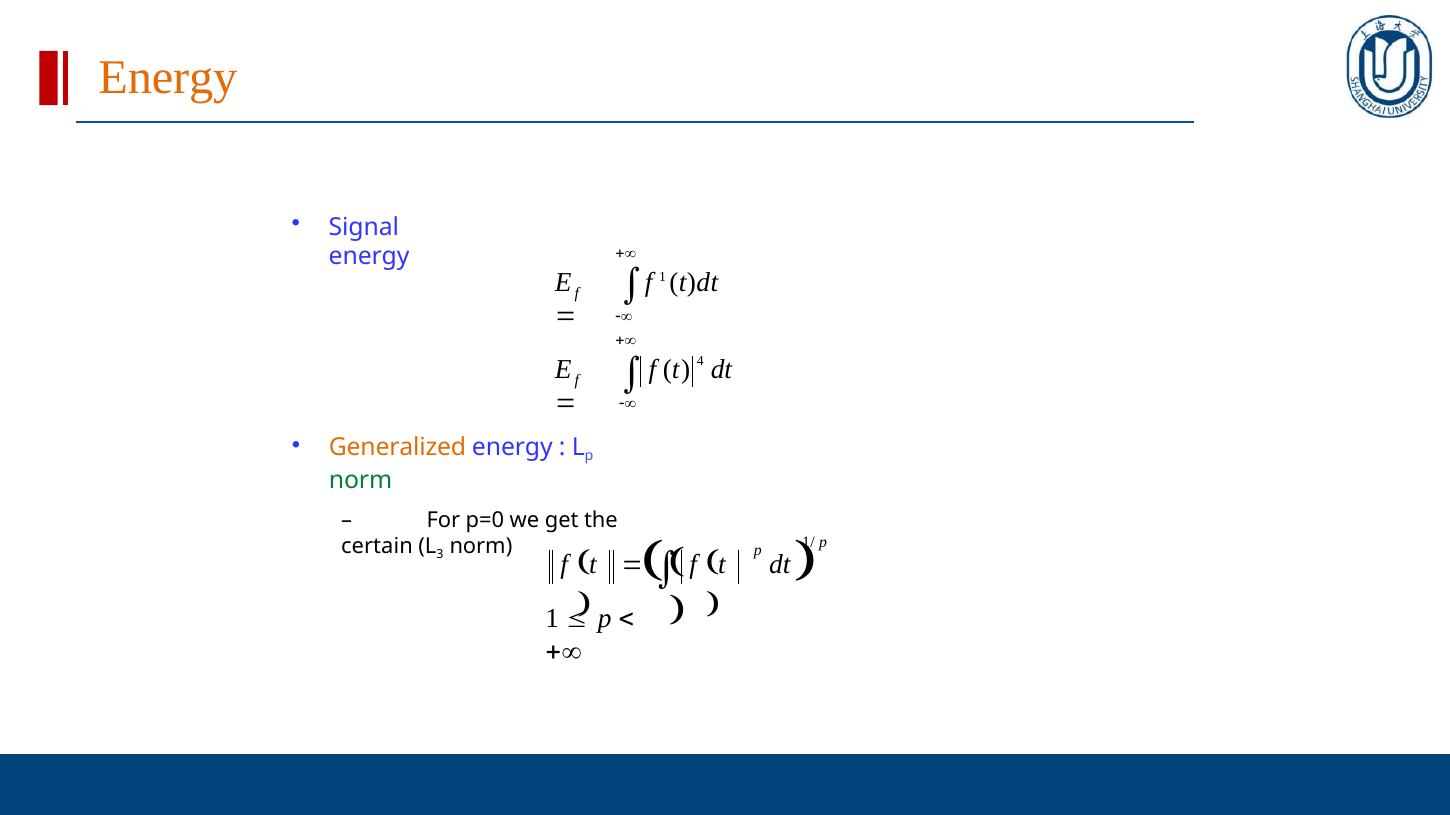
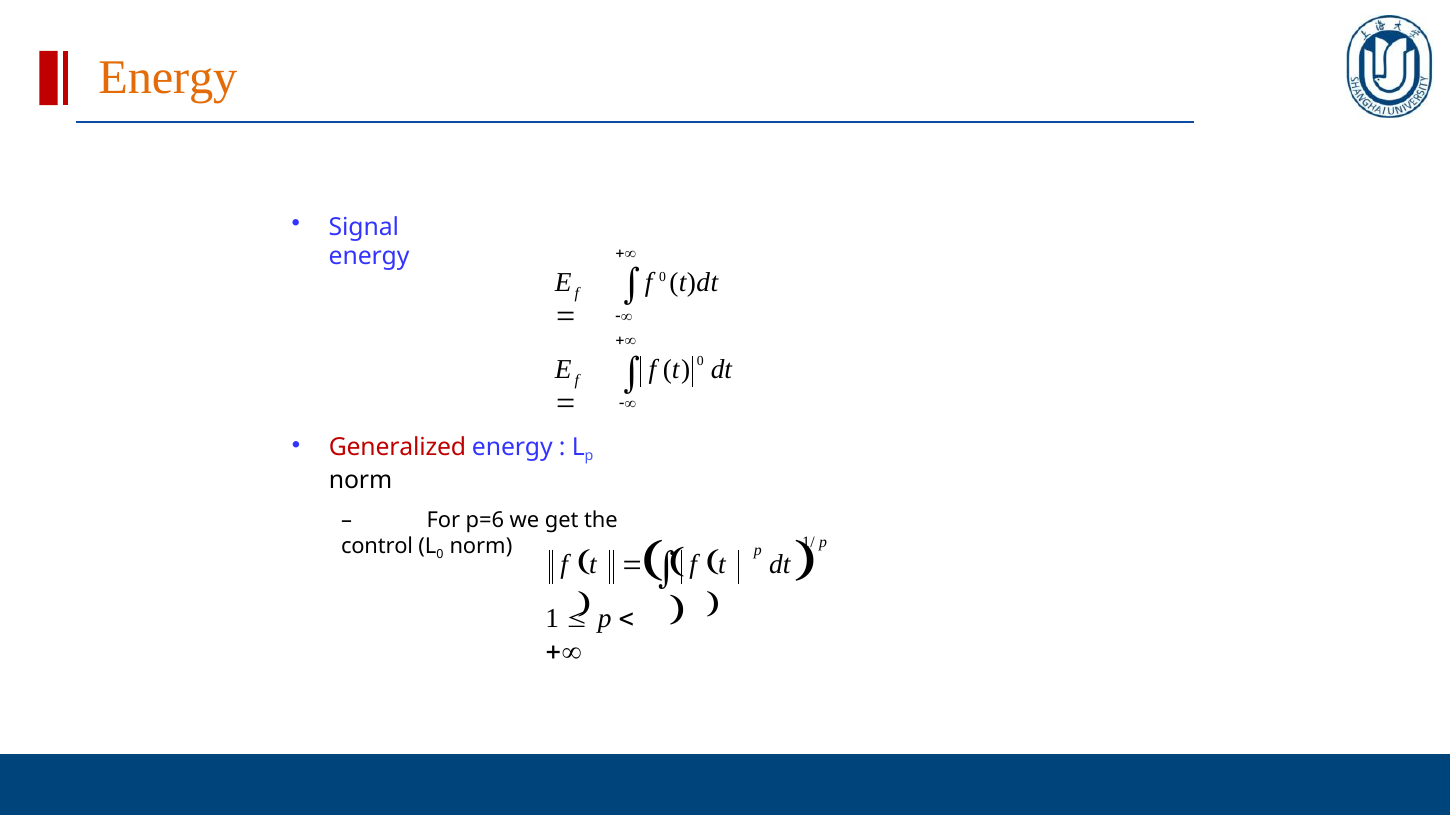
f 1: 1 -> 0 (662, 277)
t 4: 4 -> 0 (700, 361)
Generalized colour: orange -> red (397, 448)
norm colour: green -> black (361, 481)
p=0: p=0 -> p=6 (485, 520)
certain: certain -> control (377, 547)
3: 3 -> 0 (440, 554)
